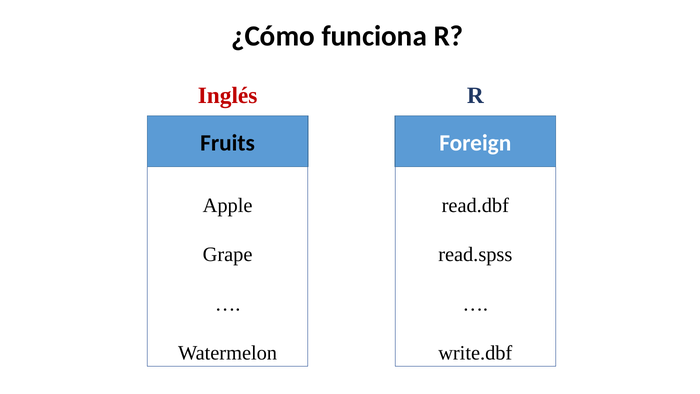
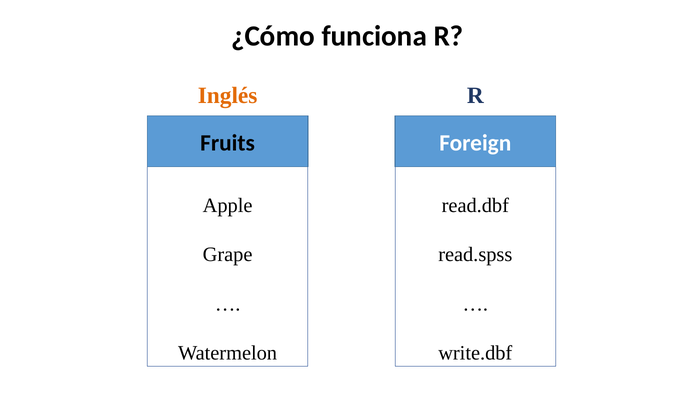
Inglés colour: red -> orange (228, 96)
